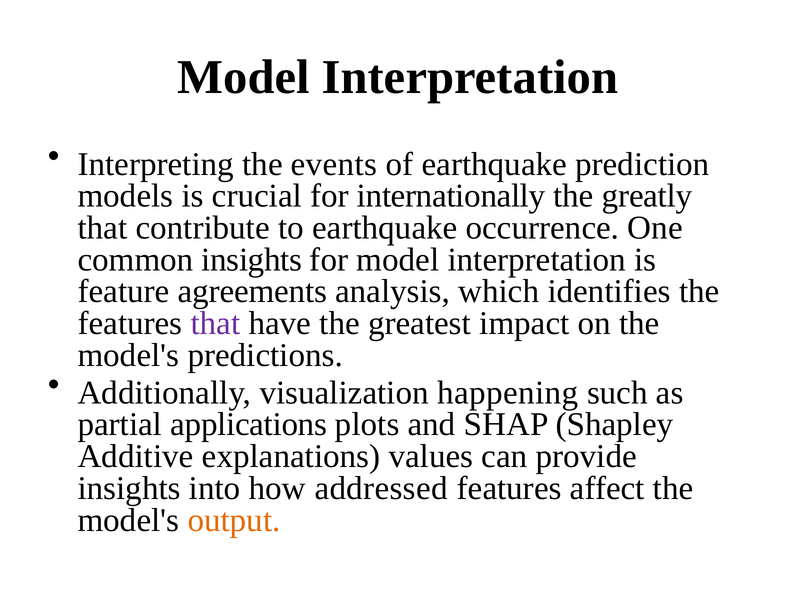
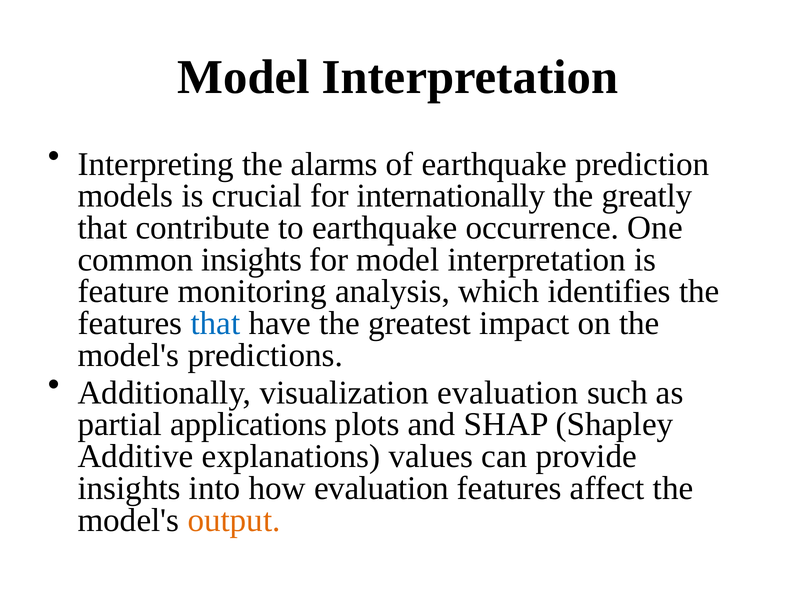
events: events -> alarms (334, 164)
agreements: agreements -> monitoring (252, 292)
that colour: purple -> blue (215, 323)
visualization happening: happening -> evaluation (508, 393)
how addressed: addressed -> evaluation (382, 488)
